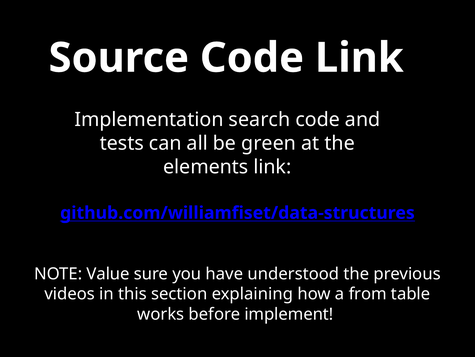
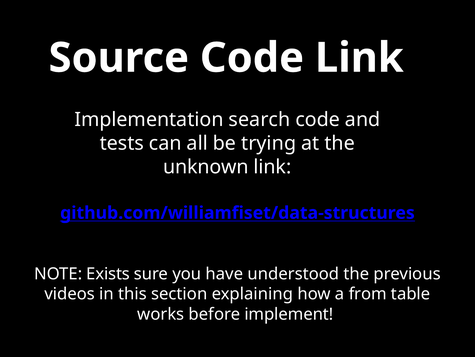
green: green -> trying (269, 143)
elements: elements -> unknown (206, 167)
Value: Value -> Exists (108, 273)
